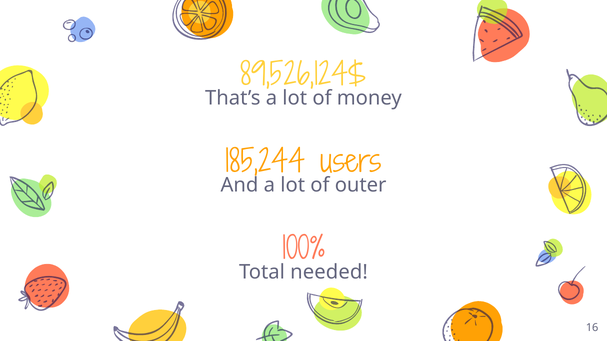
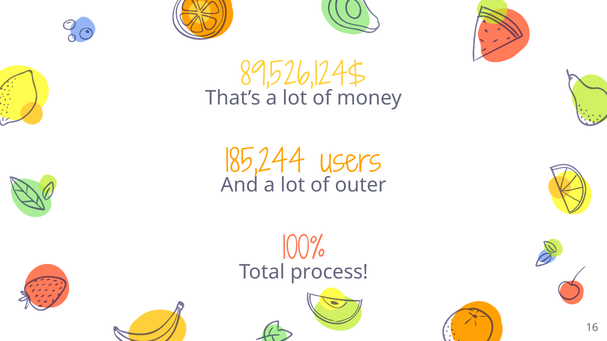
needed: needed -> process (329, 273)
